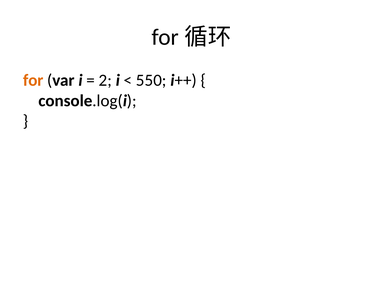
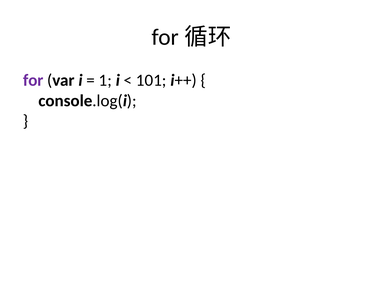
for colour: orange -> purple (33, 80)
2: 2 -> 1 (105, 80)
550: 550 -> 101 (151, 80)
